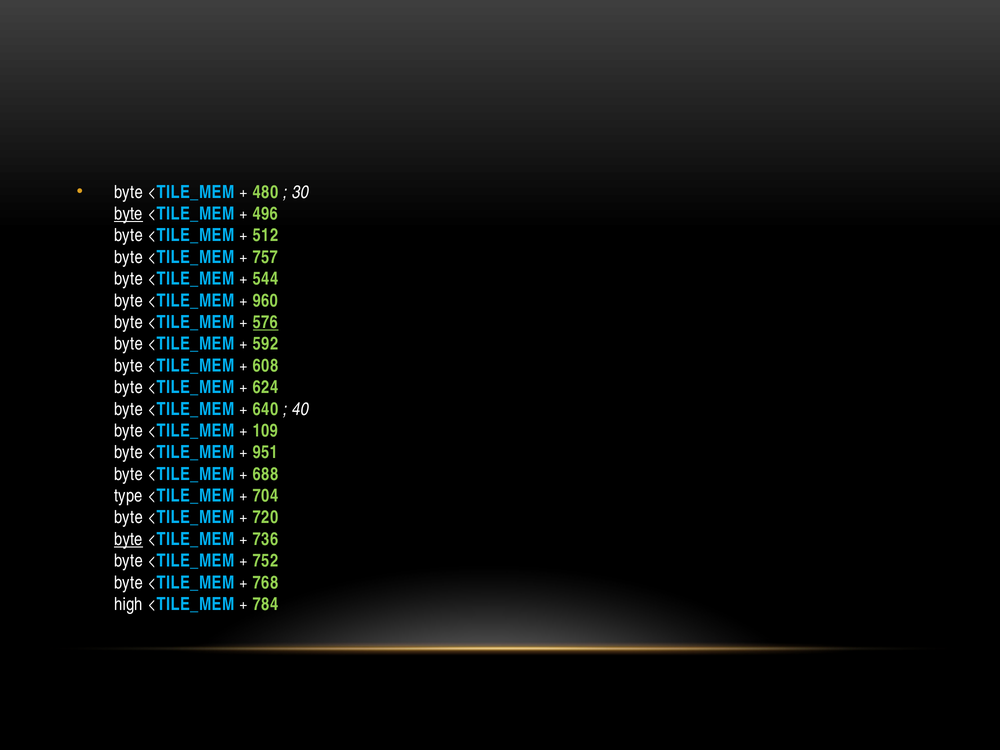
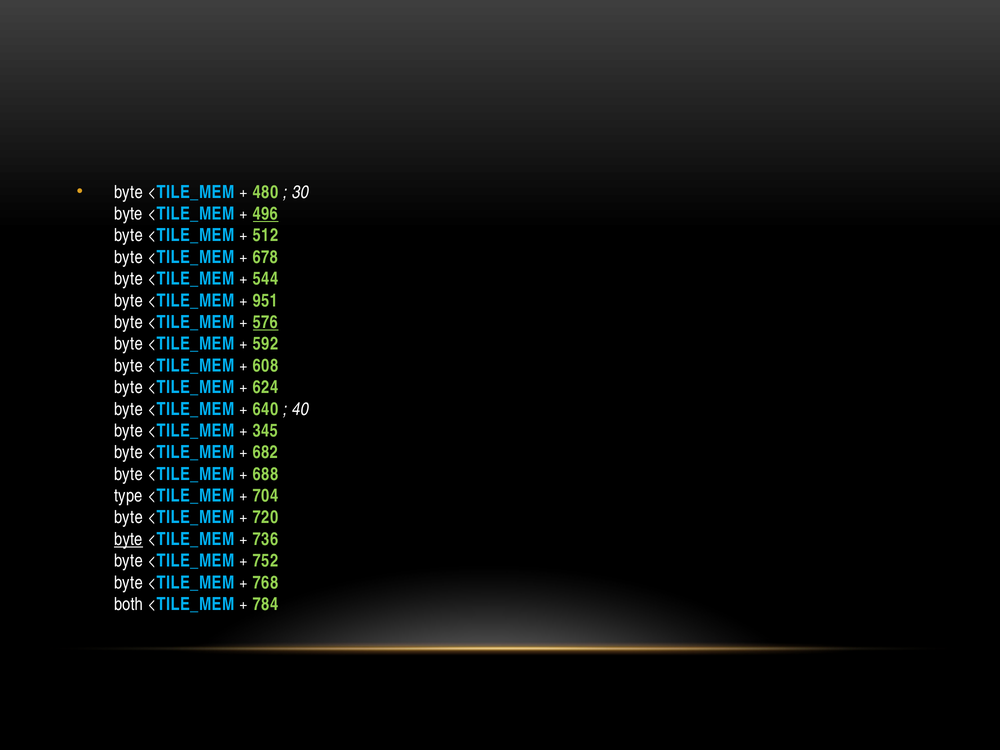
byte underline: present -> none (128, 214)
496 underline: none -> present (265, 214)
757: 757 -> 678 (265, 257)
960: 960 -> 951 (265, 301)
109: 109 -> 345 (265, 431)
951: 951 -> 682 (265, 452)
high: high -> both (129, 604)
